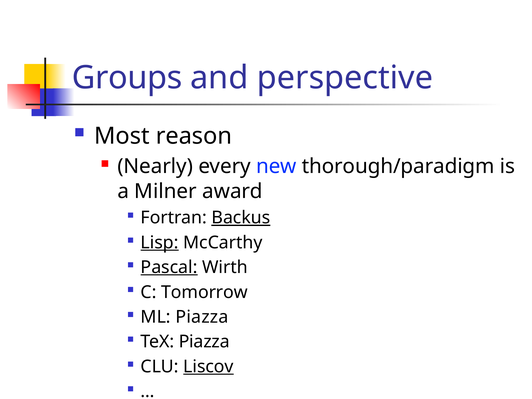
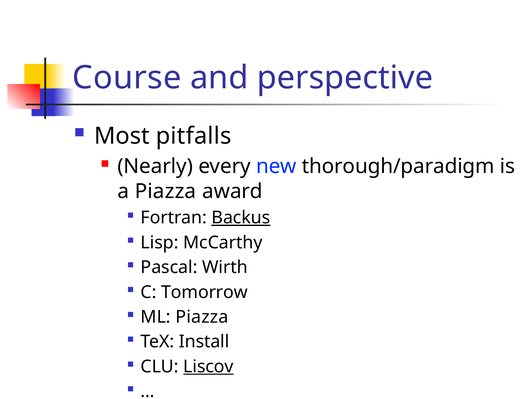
Groups: Groups -> Course (127, 78)
reason: reason -> pitfalls (194, 136)
a Milner: Milner -> Piazza (165, 191)
Lisp underline: present -> none (160, 243)
Pascal underline: present -> none (169, 267)
TeX Piazza: Piazza -> Install (204, 342)
